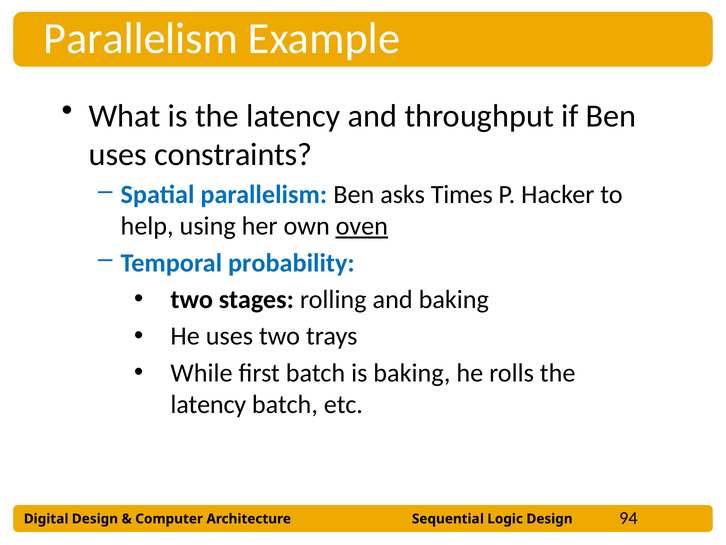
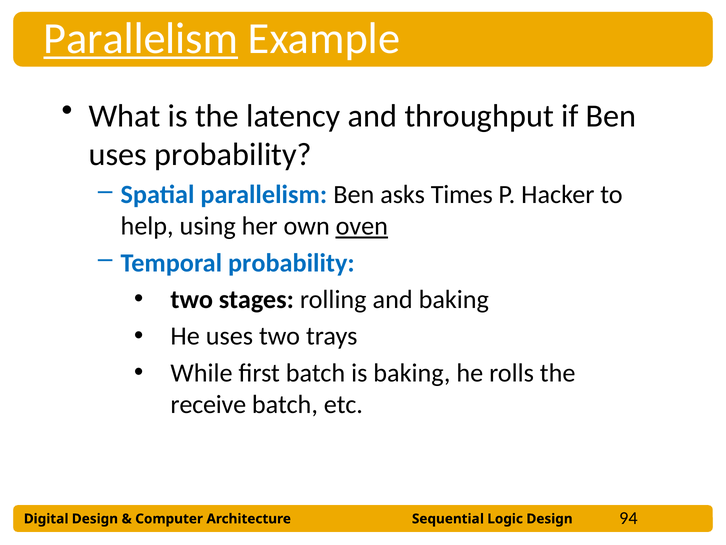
Parallelism underline: none -> present (141, 39)
uses constraints: constraints -> probability (233, 155)
latency: latency -> receive (208, 404)
